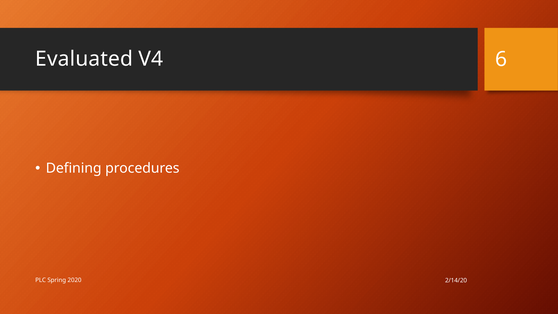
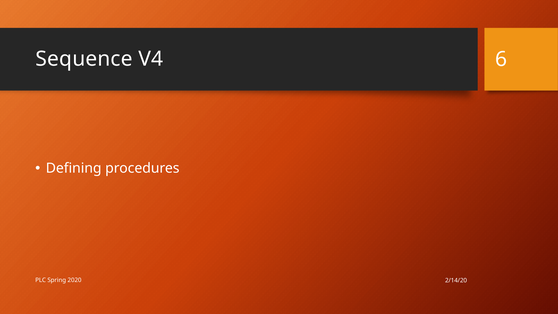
Evaluated: Evaluated -> Sequence (84, 59)
